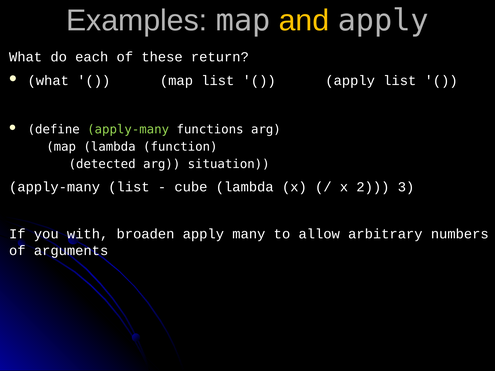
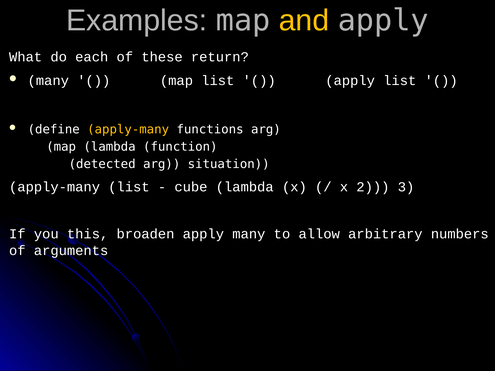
what: what -> many (48, 81)
apply-many colour: light green -> yellow (128, 130)
with: with -> this (88, 234)
